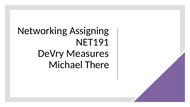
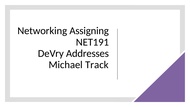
Measures: Measures -> Addresses (88, 53)
There: There -> Track (97, 65)
